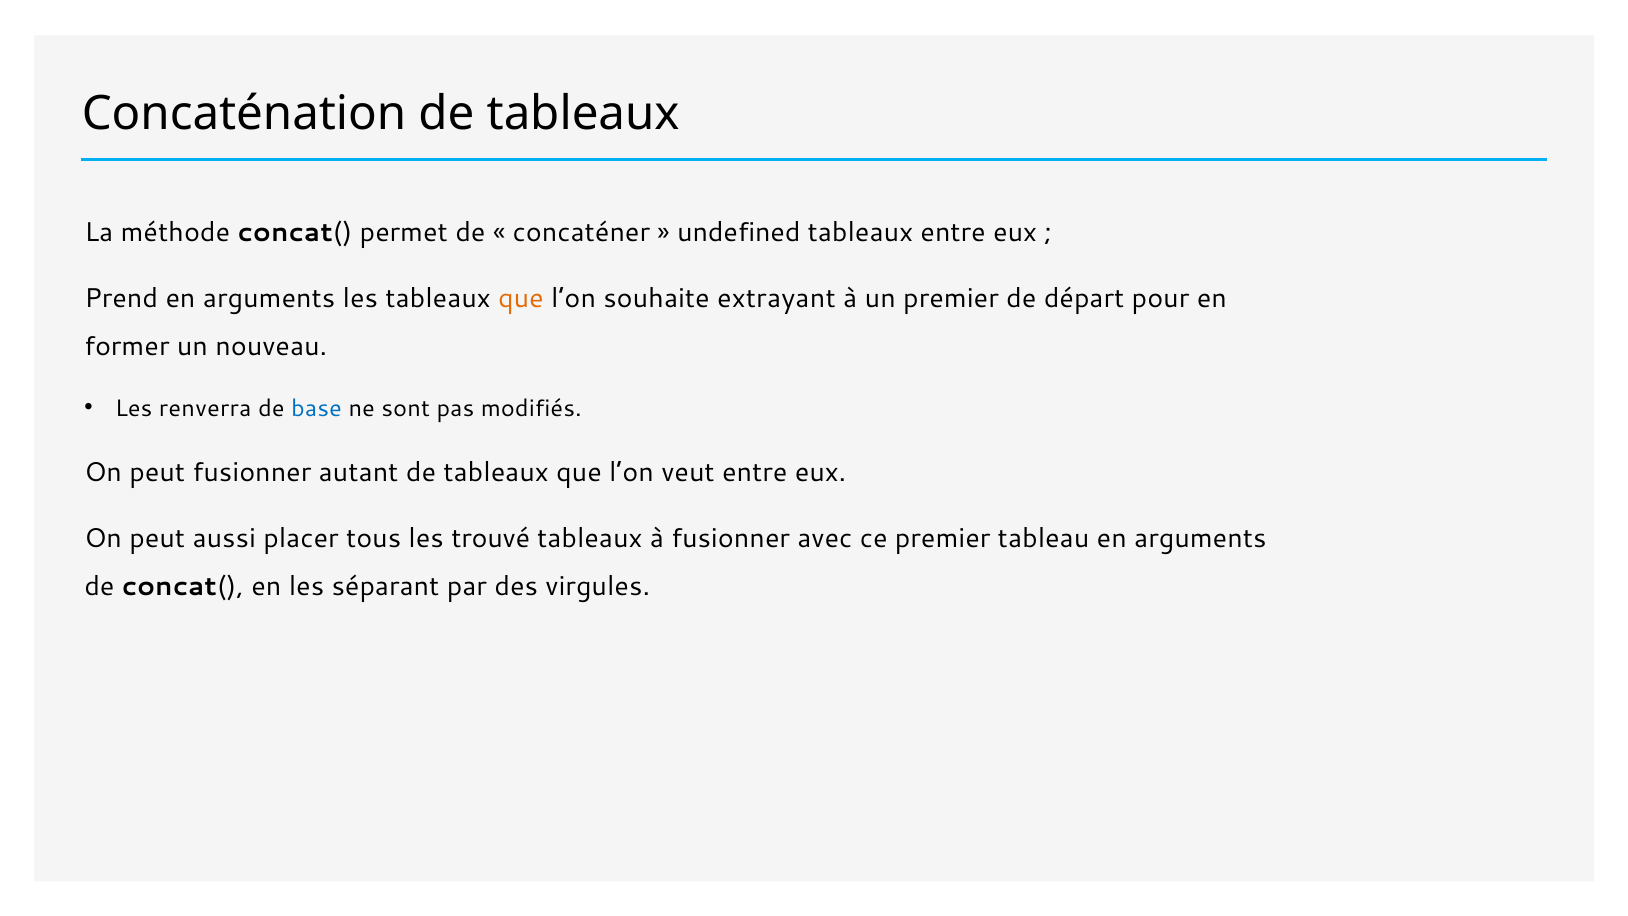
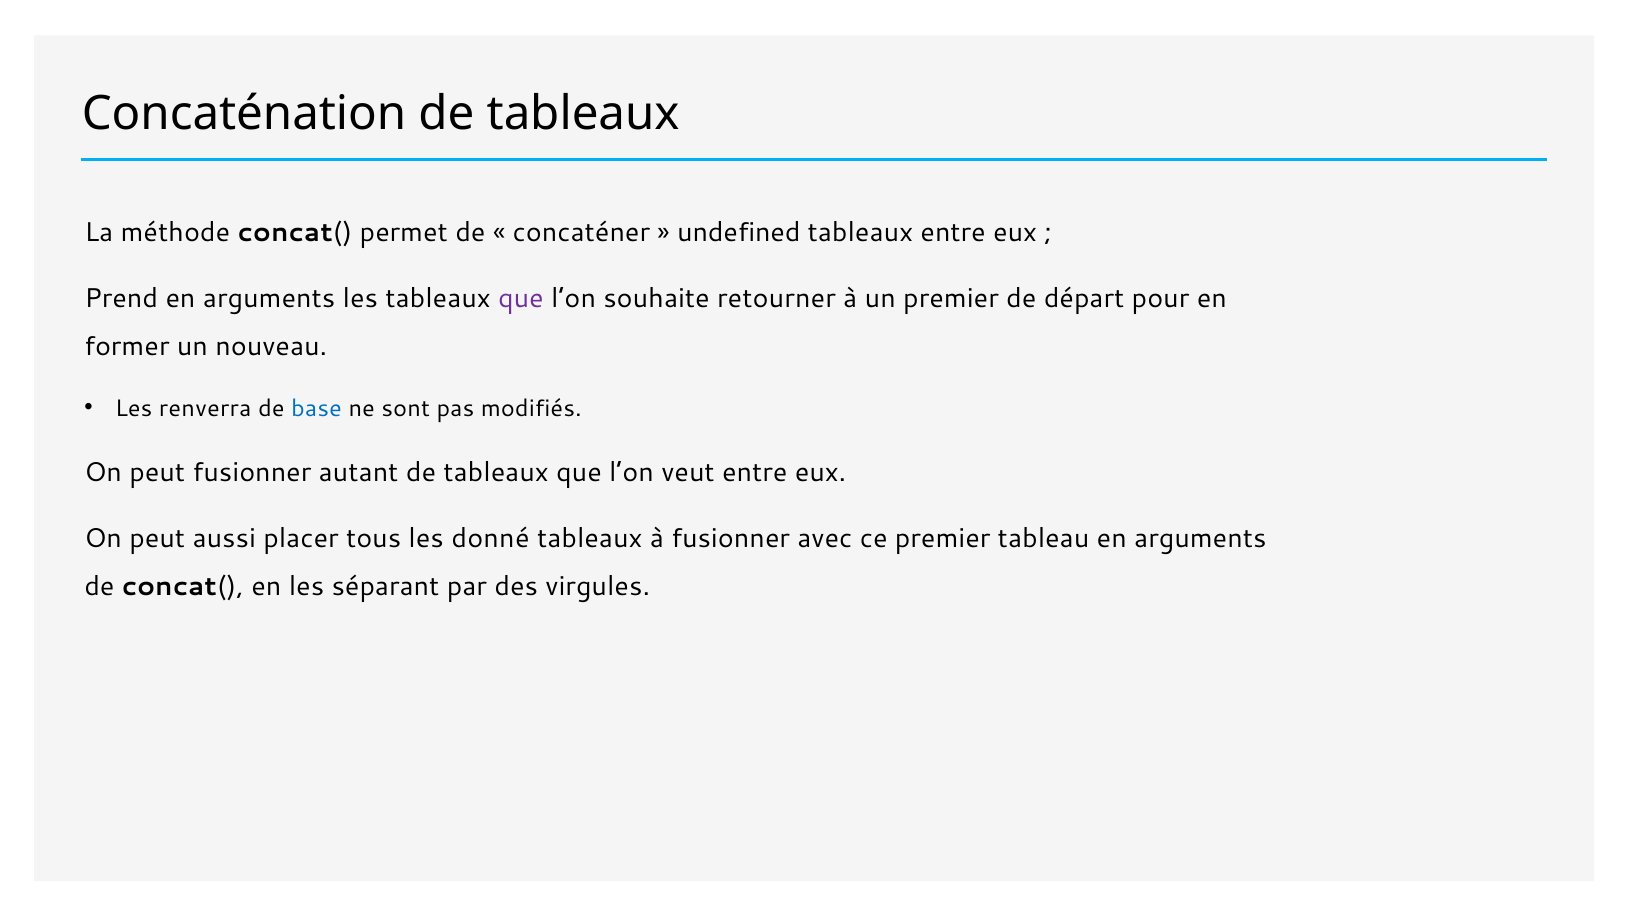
que colour: orange -> purple (521, 298)
extrayant: extrayant -> retourner (776, 298)
trouvé: trouvé -> donné (490, 538)
